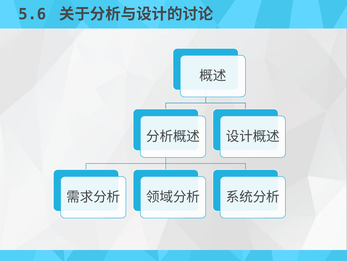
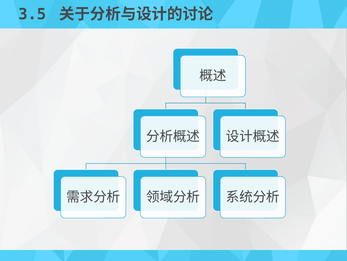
5.6: 5.6 -> 3.5 (32, 14)
